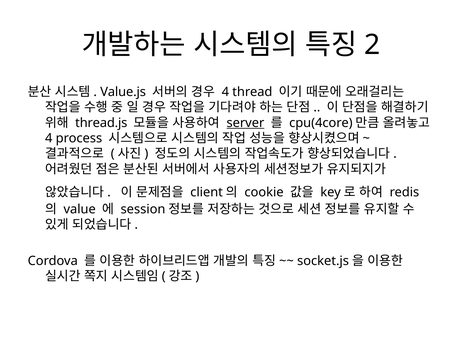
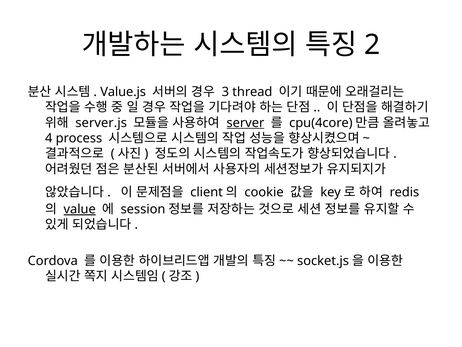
4: 4 -> 3 (225, 92)
thread.js: thread.js -> server.js (101, 123)
value underline: none -> present (80, 209)
